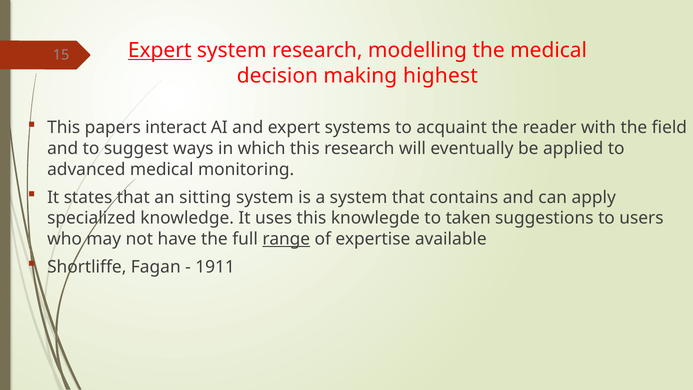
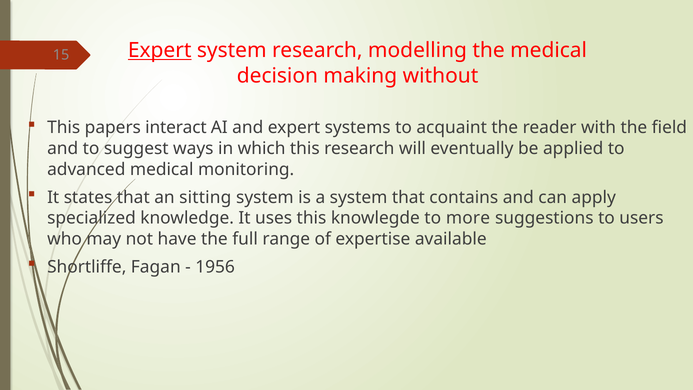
highest: highest -> without (441, 76)
taken: taken -> more (468, 218)
range underline: present -> none (286, 239)
1911: 1911 -> 1956 (215, 267)
